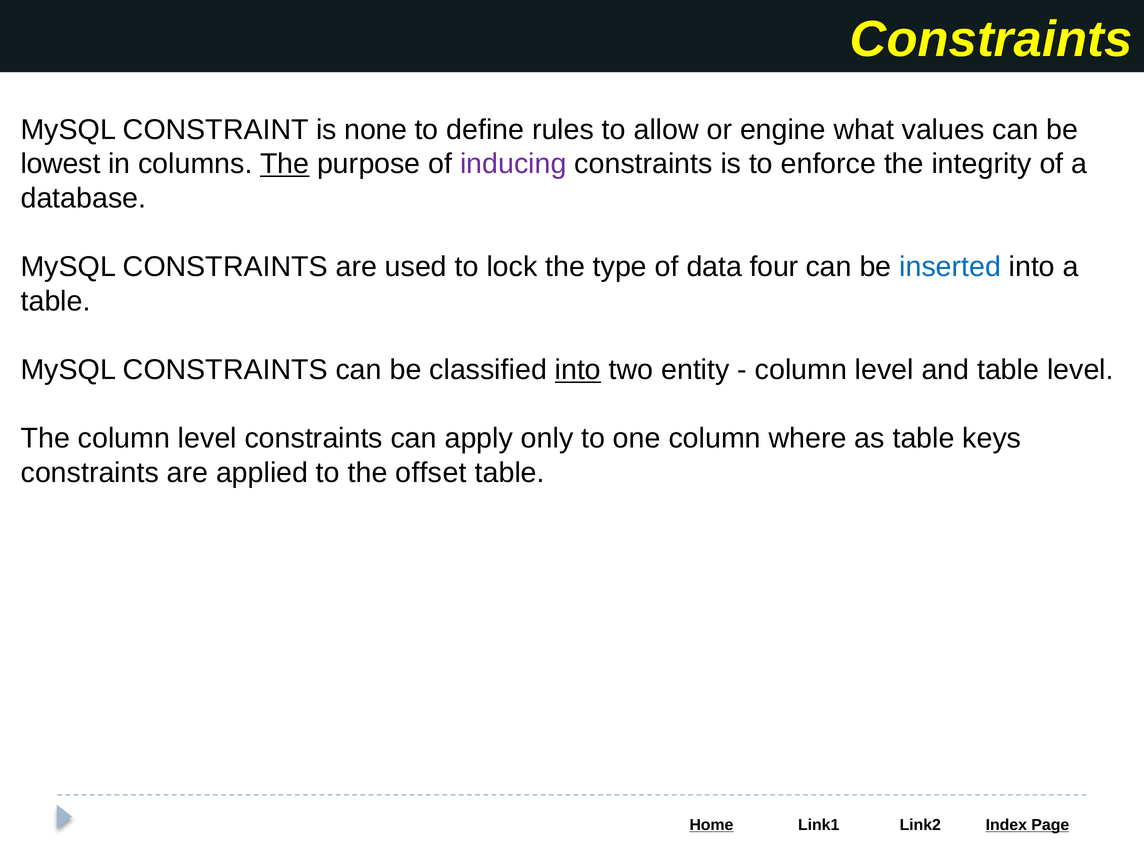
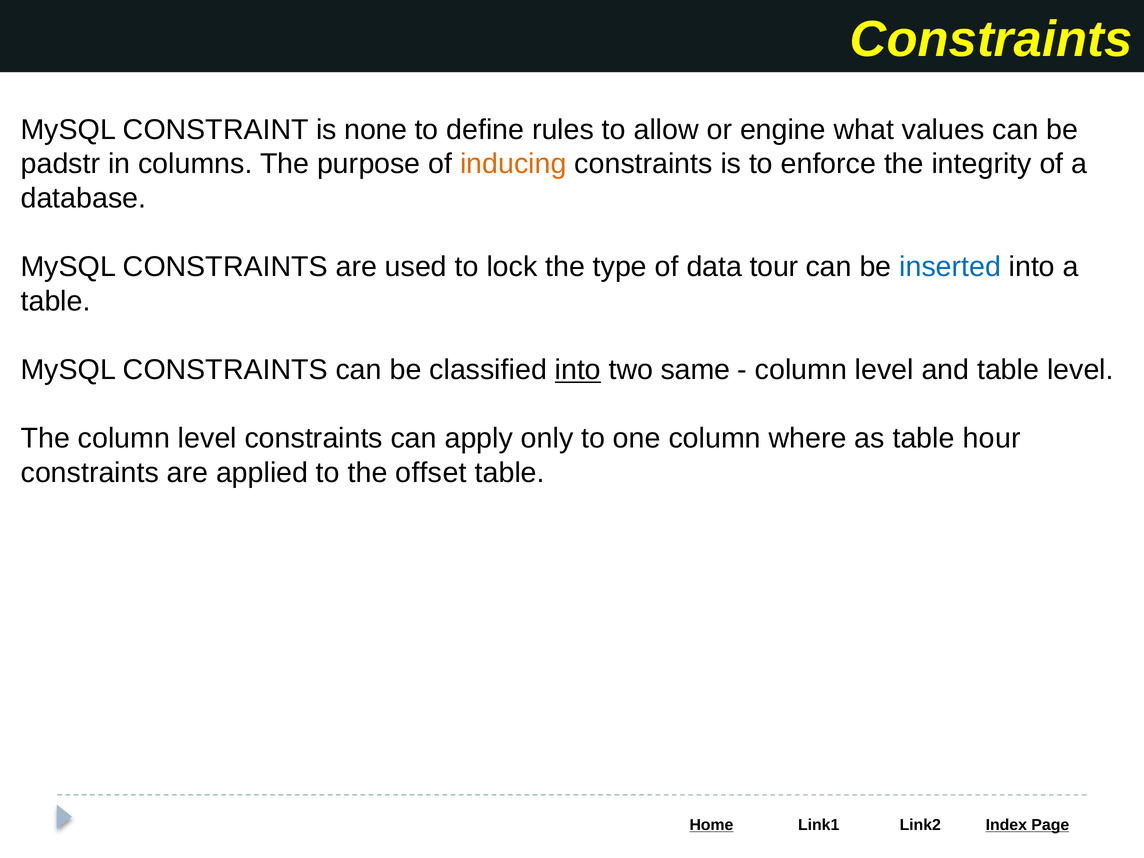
lowest: lowest -> padstr (60, 164)
The underline: present -> none (285, 164)
inducing colour: purple -> orange (513, 164)
four: four -> tour (774, 267)
entity: entity -> same (696, 370)
keys: keys -> hour (992, 438)
